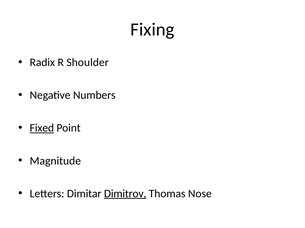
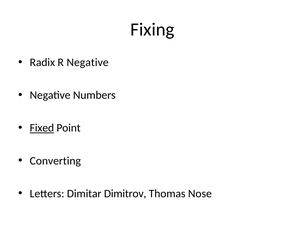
R Shoulder: Shoulder -> Negative (88, 63)
Magnitude: Magnitude -> Converting (55, 161)
Dimitrov underline: present -> none (125, 194)
